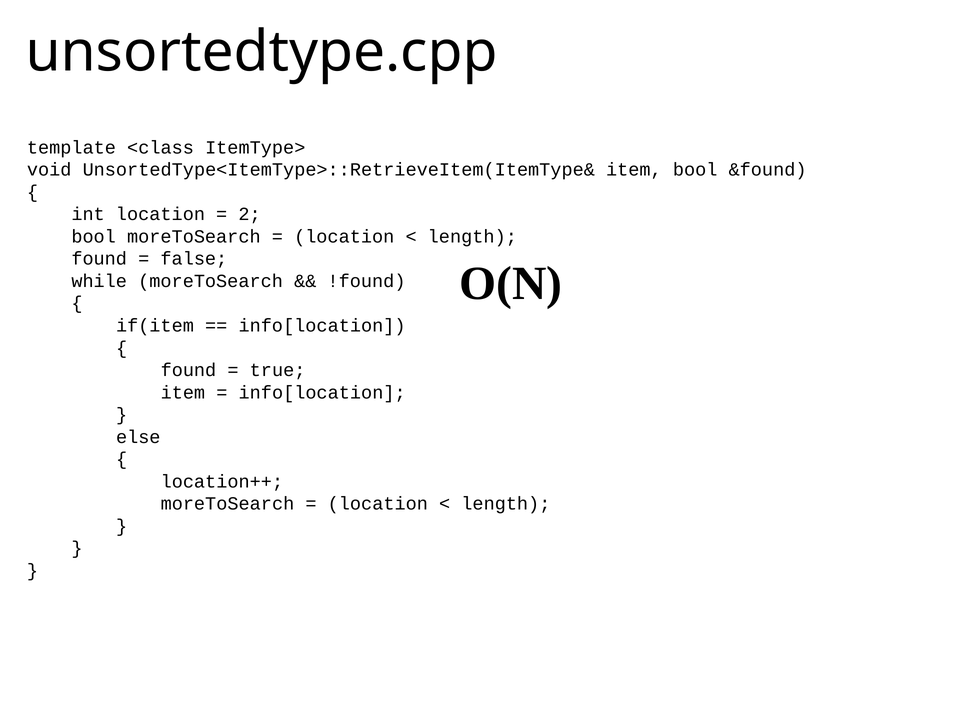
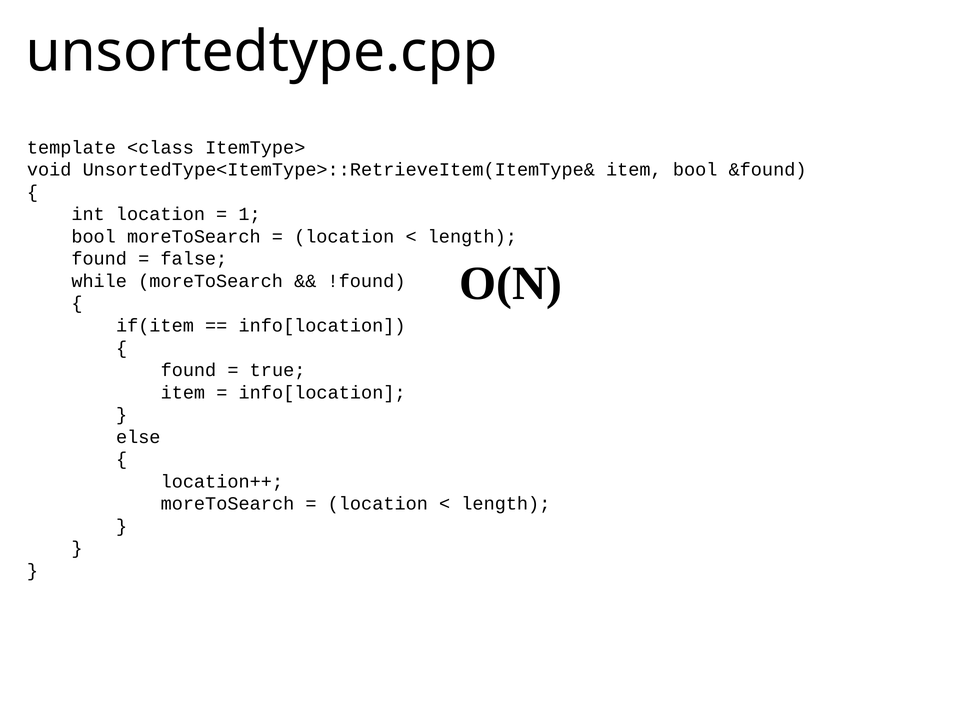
2: 2 -> 1 (250, 214)
